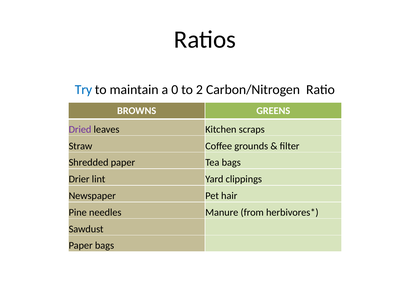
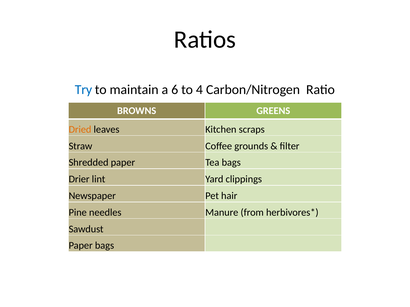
0: 0 -> 6 (175, 90)
2: 2 -> 4 (199, 90)
Dried colour: purple -> orange (80, 130)
